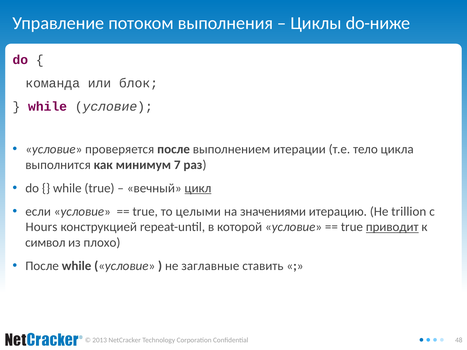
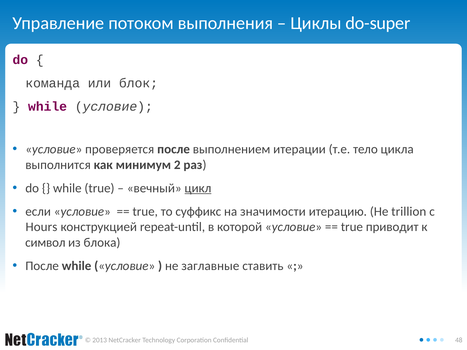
do-ниже: do-ниже -> do-super (378, 23)
7: 7 -> 2 (177, 165)
целыми: целыми -> суффикс (198, 212)
значениями: значениями -> значимости (273, 212)
приводит underline: present -> none (392, 227)
плохо: плохо -> блока (102, 243)
